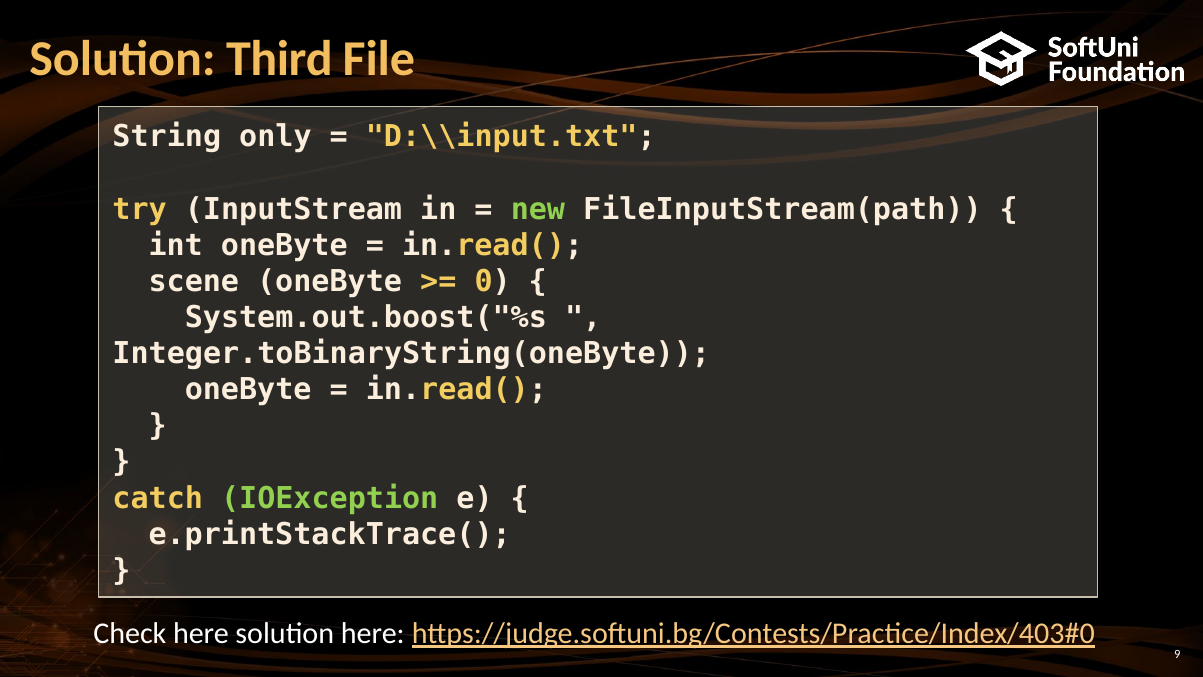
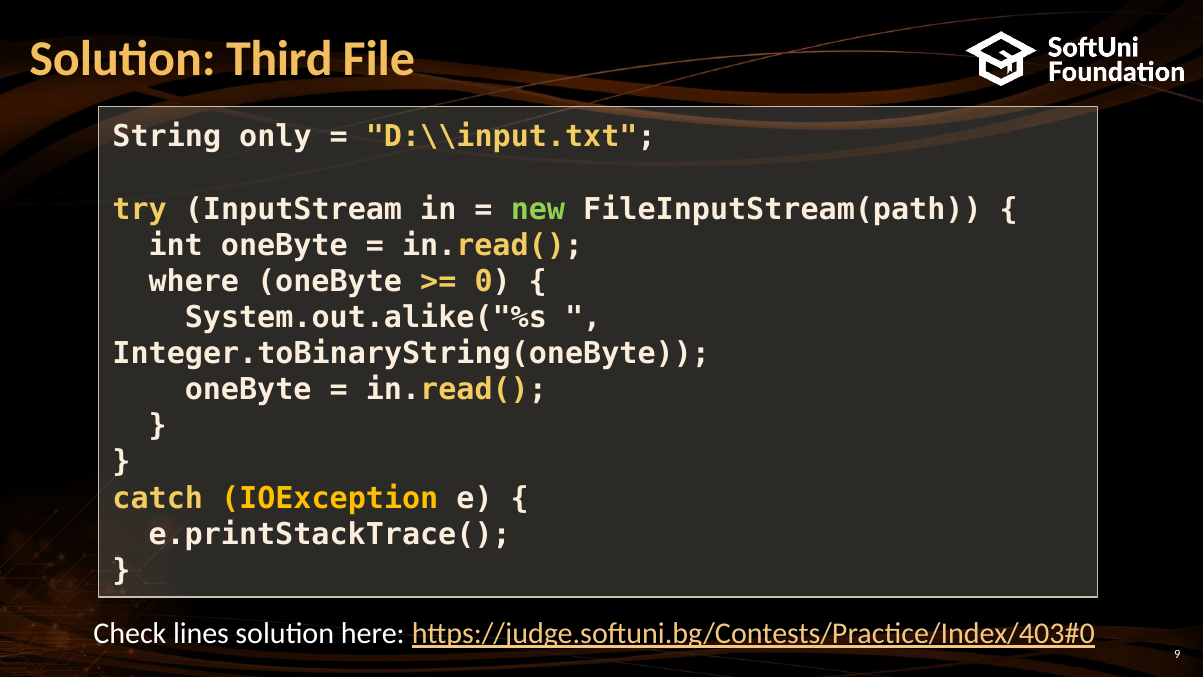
scene: scene -> where (194, 281)
System.out.boost("%s: System.out.boost("%s -> System.out.alike("%s (366, 318)
IOException colour: light green -> yellow (330, 498)
Check here: here -> lines (201, 633)
